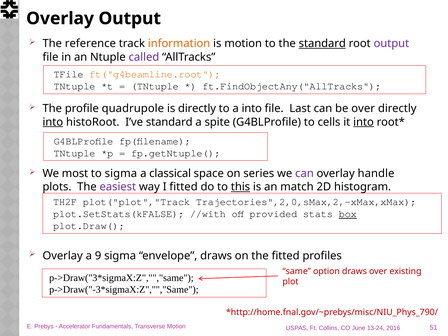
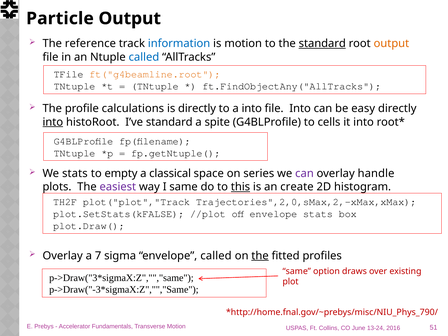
Overlay: Overlay -> Particle (60, 18)
information colour: orange -> blue (179, 44)
output colour: purple -> orange (391, 44)
called colour: purple -> blue (144, 57)
quadrupole: quadrupole -> calculations (133, 109)
file Last: Last -> Into (300, 109)
be over: over -> easy (363, 109)
into underline: present -> none (364, 122)
We most: most -> stats (75, 174)
to sigma: sigma -> empty (121, 174)
I fitted: fitted -> same (184, 187)
match: match -> create (297, 187)
//with: //with -> //plot (208, 214)
off provided: provided -> envelope (273, 214)
box underline: present -> none (348, 214)
9: 9 -> 7 (98, 256)
envelope draws: draws -> called (216, 256)
the underline: none -> present (260, 256)
